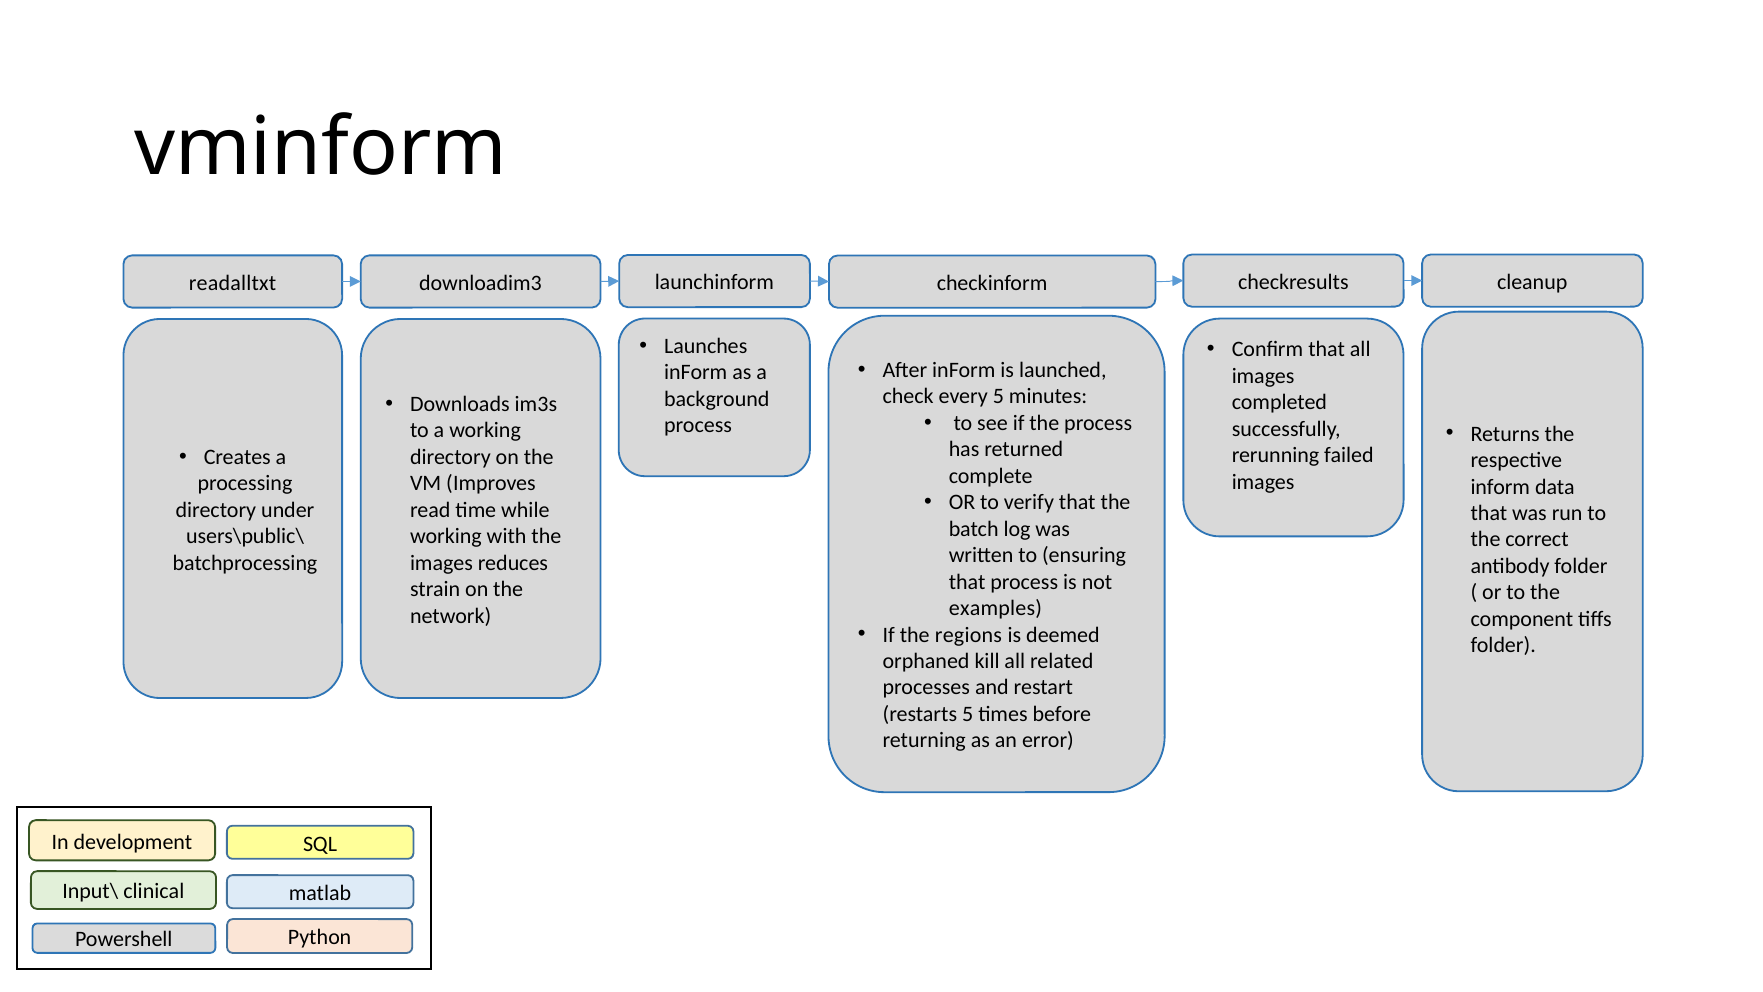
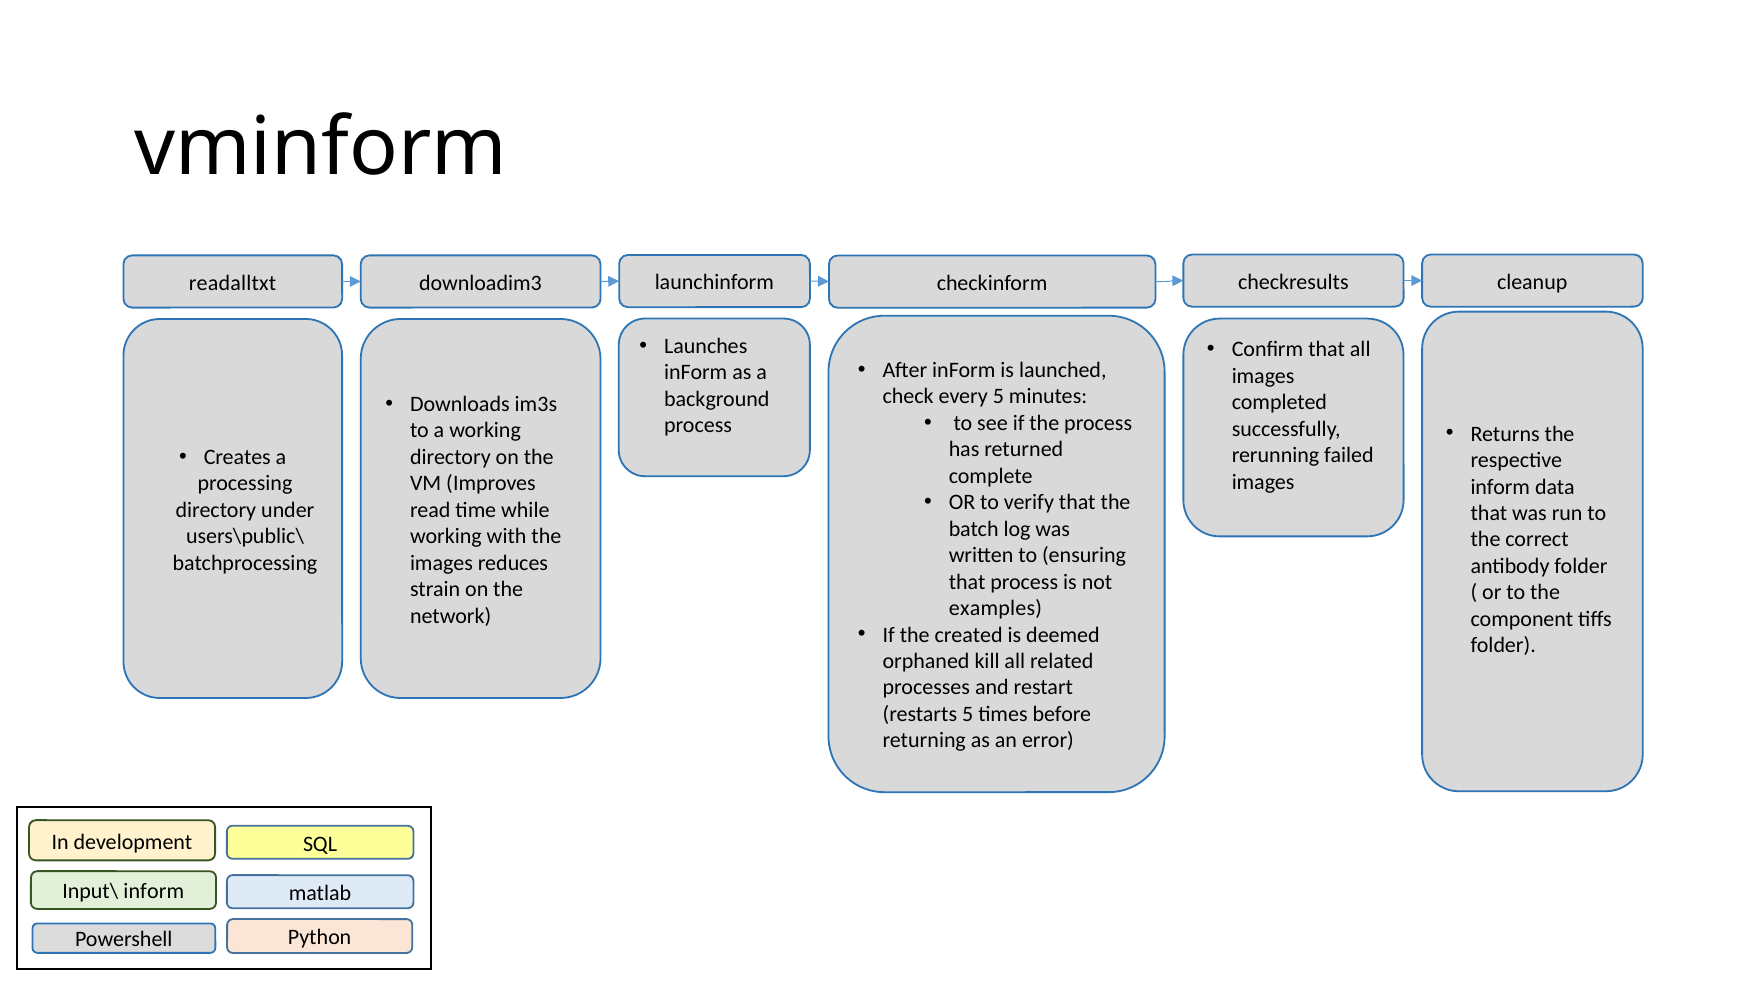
regions: regions -> created (969, 635)
Input\ clinical: clinical -> inform (154, 891)
